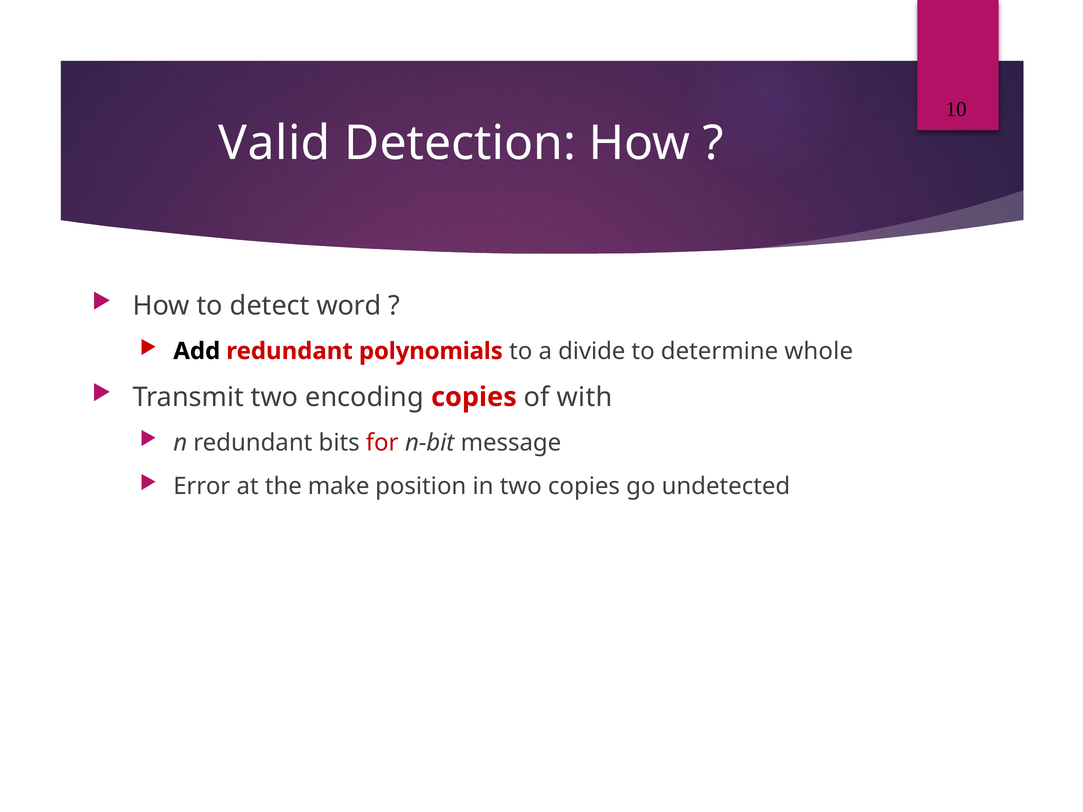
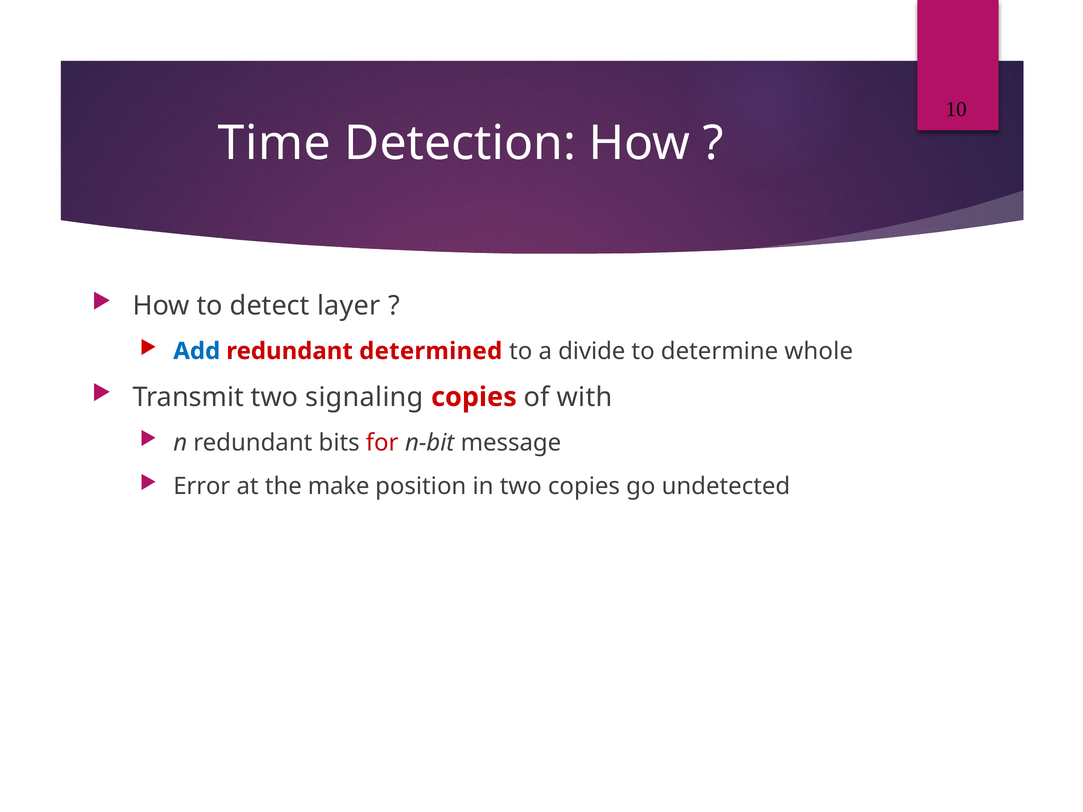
Valid: Valid -> Time (274, 143)
word: word -> layer (349, 306)
Add colour: black -> blue (197, 351)
polynomials: polynomials -> determined (431, 351)
encoding: encoding -> signaling (364, 397)
